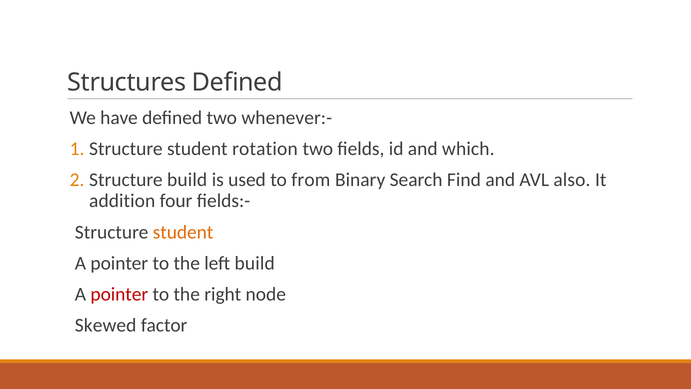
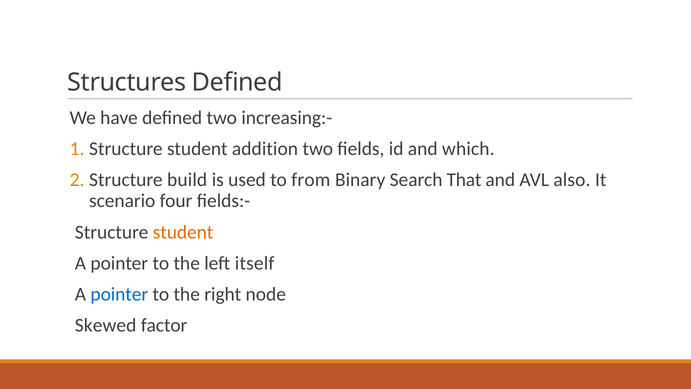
whenever:-: whenever:- -> increasing:- (287, 118)
rotation: rotation -> addition (265, 149)
Find: Find -> That (464, 180)
addition: addition -> scenario (122, 201)
left build: build -> itself (255, 263)
pointer colour: red -> blue (119, 294)
